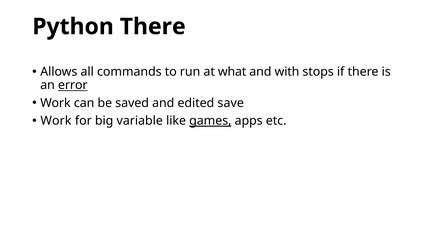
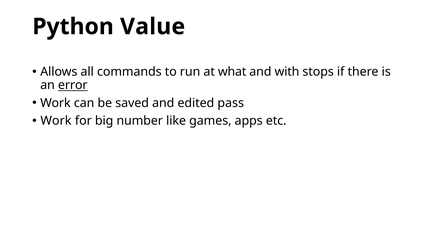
Python There: There -> Value (153, 27)
save: save -> pass (231, 103)
variable: variable -> number (140, 121)
games underline: present -> none (210, 121)
